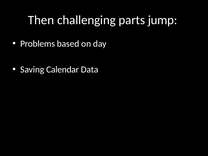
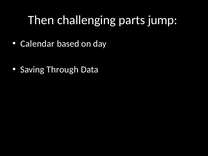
Problems: Problems -> Calendar (37, 44)
Calendar: Calendar -> Through (63, 70)
